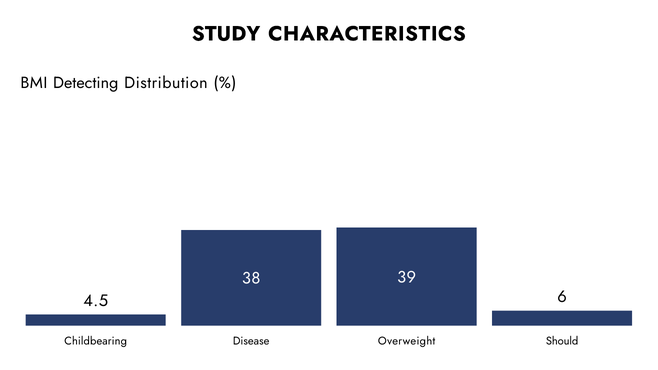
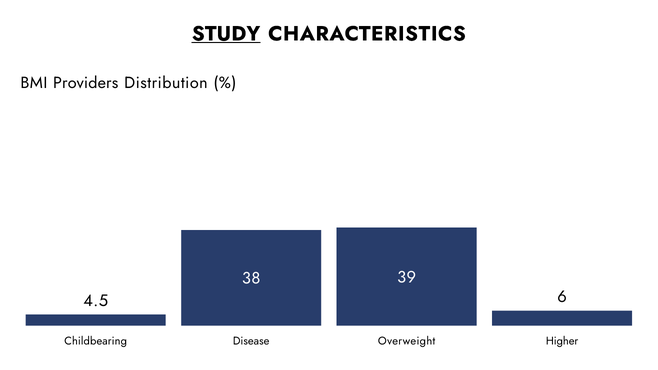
STUDY underline: none -> present (226, 34)
Detecting: Detecting -> Providers (86, 83)
Should: Should -> Higher (562, 341)
